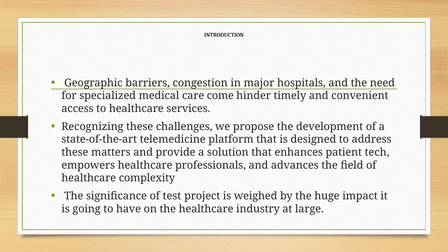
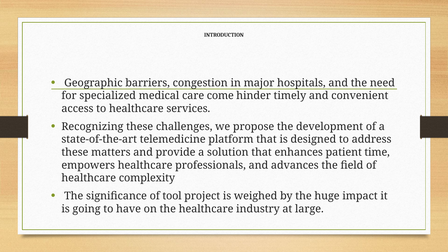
tech: tech -> time (377, 152)
test: test -> tool (172, 196)
